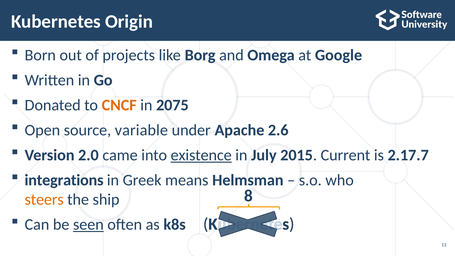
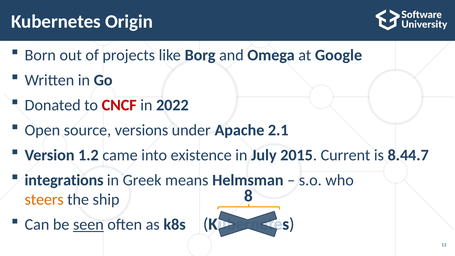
CNCF colour: orange -> red (119, 105)
2075: 2075 -> 2022 (172, 105)
variable: variable -> versions (142, 130)
2.6: 2.6 -> 2.1 (278, 130)
2.0: 2.0 -> 1.2 (88, 155)
existence underline: present -> none (201, 155)
2.17.7: 2.17.7 -> 8.44.7 (408, 155)
